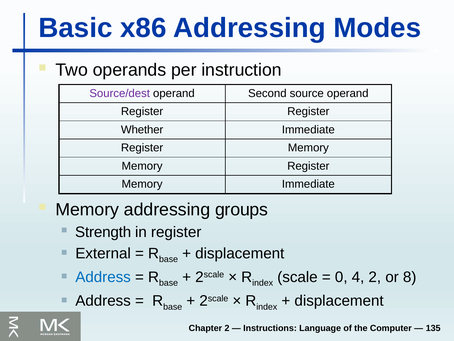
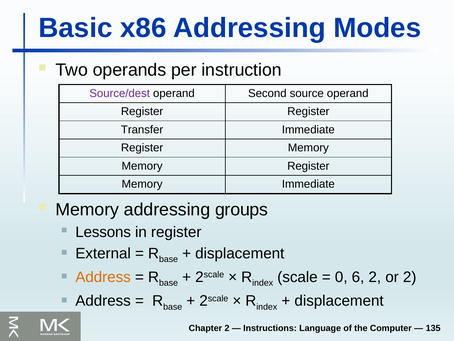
Whether: Whether -> Transfer (142, 130)
Strength: Strength -> Lessons (103, 232)
Address colour: blue -> orange (103, 277)
4: 4 -> 6 (358, 277)
or 8: 8 -> 2 (410, 277)
